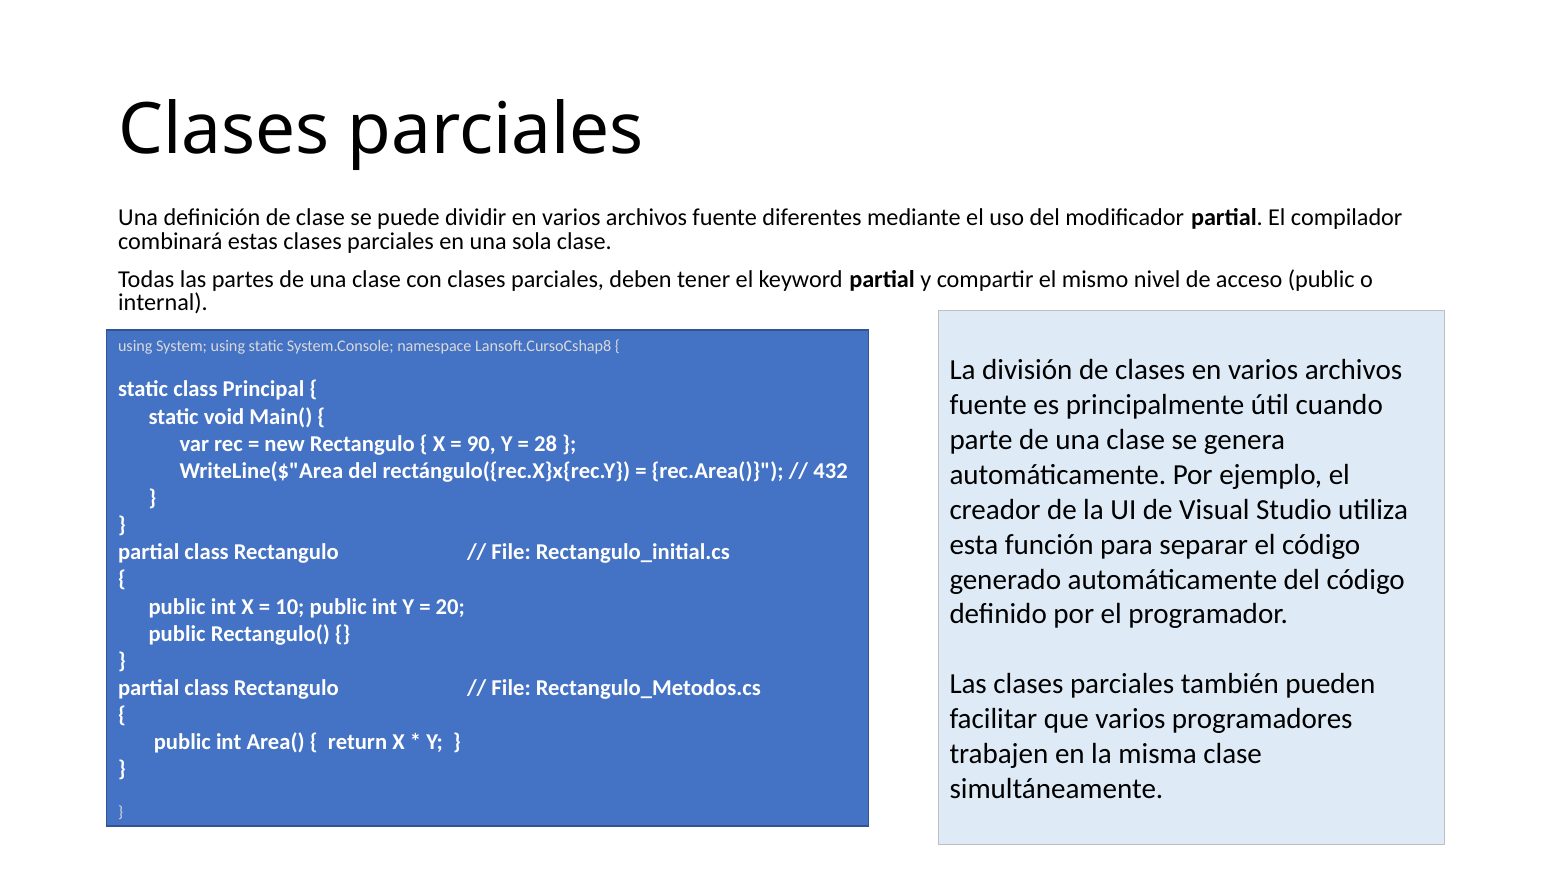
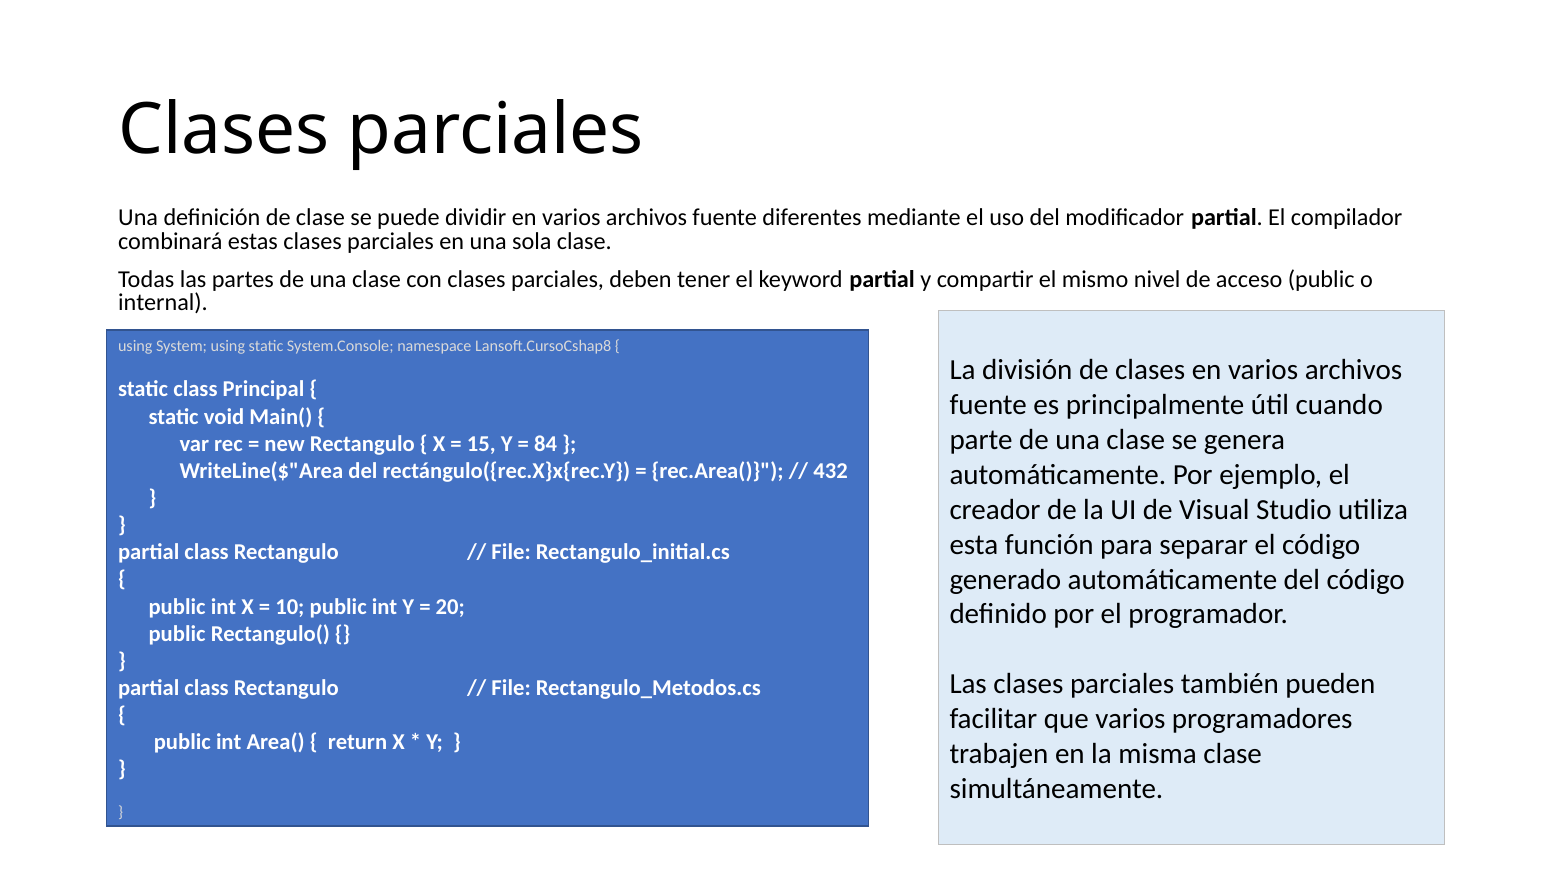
90: 90 -> 15 (481, 444)
28: 28 -> 84 (546, 444)
